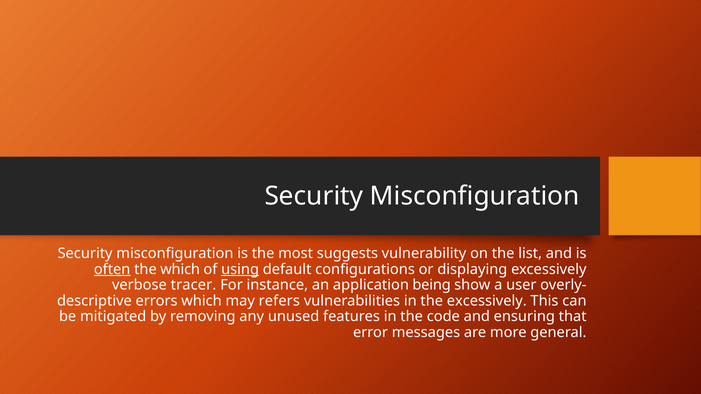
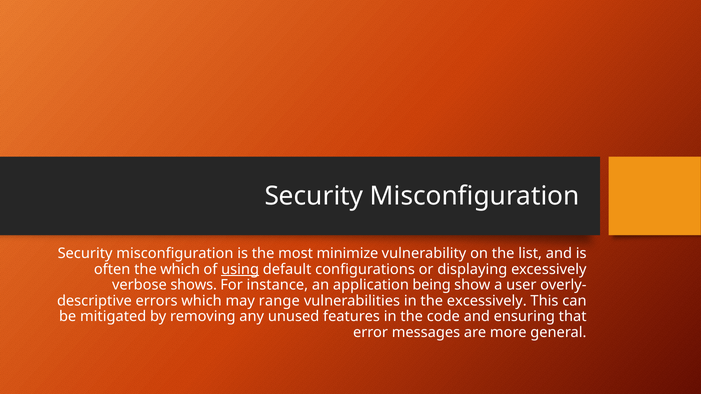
suggests: suggests -> minimize (347, 254)
often underline: present -> none (112, 270)
tracer: tracer -> shows (194, 285)
refers: refers -> range (279, 301)
